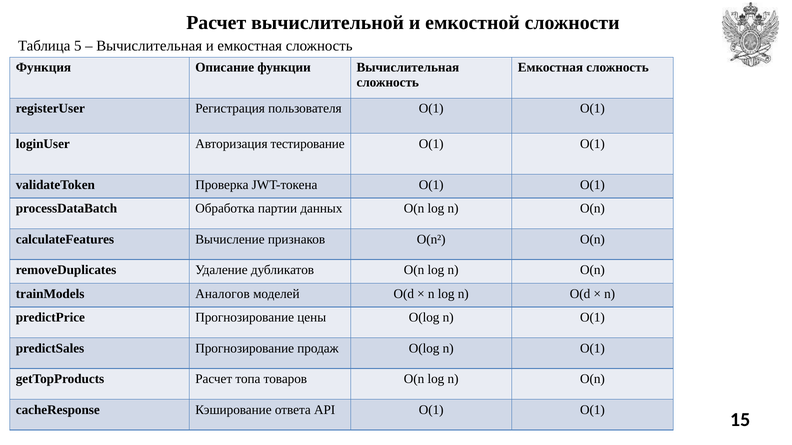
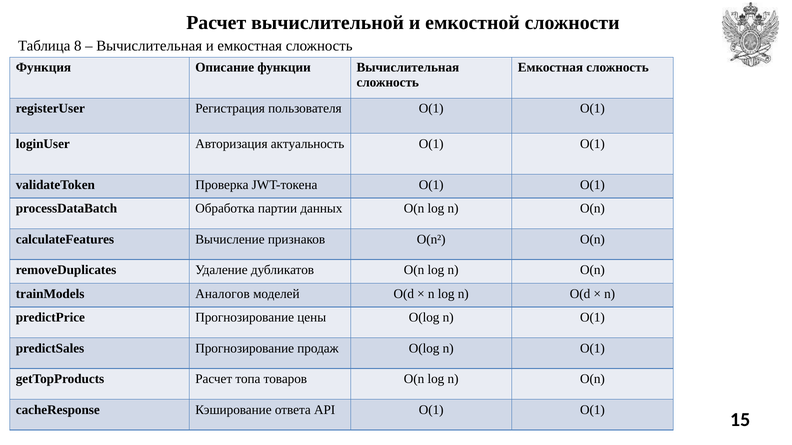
5: 5 -> 8 (78, 46)
тестирование: тестирование -> актуальность (308, 144)
